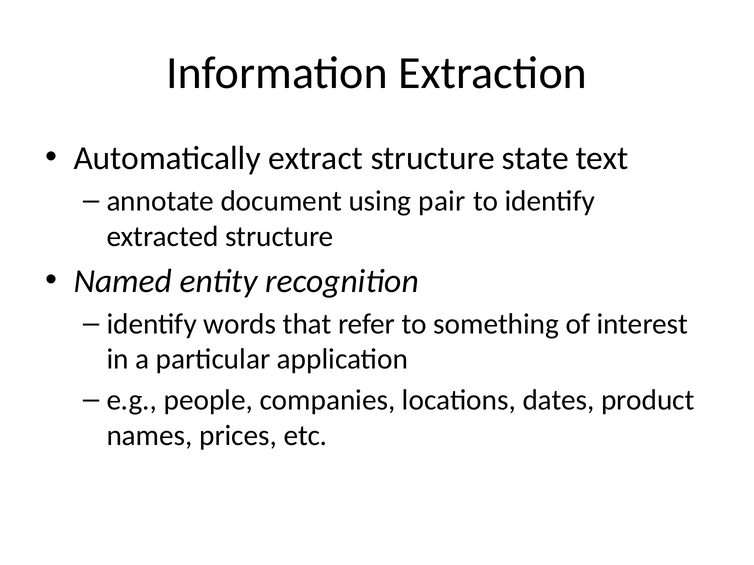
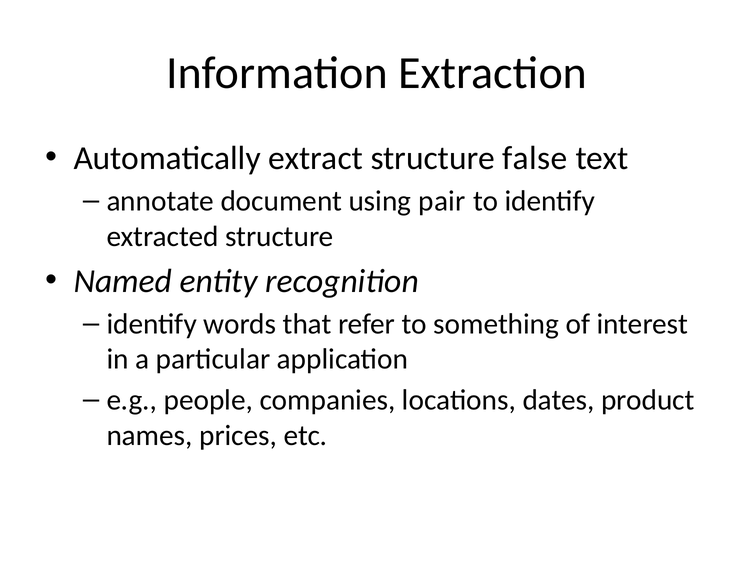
state: state -> false (535, 158)
